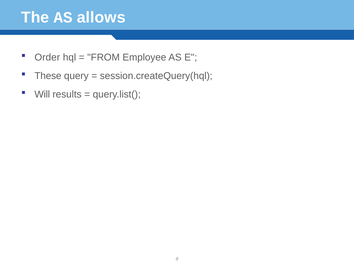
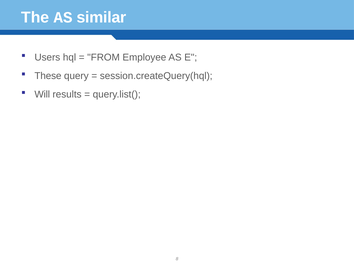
allows: allows -> similar (101, 17)
Order: Order -> Users (47, 57)
